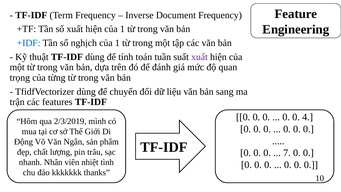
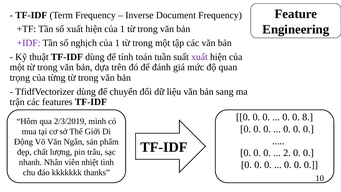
+IDF colour: blue -> purple (29, 43)
4: 4 -> 8 (308, 117)
7: 7 -> 2 (287, 153)
